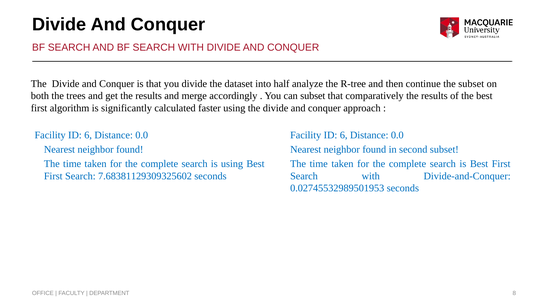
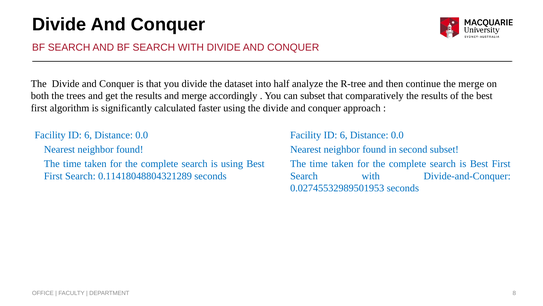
the subset: subset -> merge (471, 84)
7.68381129309325602: 7.68381129309325602 -> 0.11418048804321289 (145, 176)
